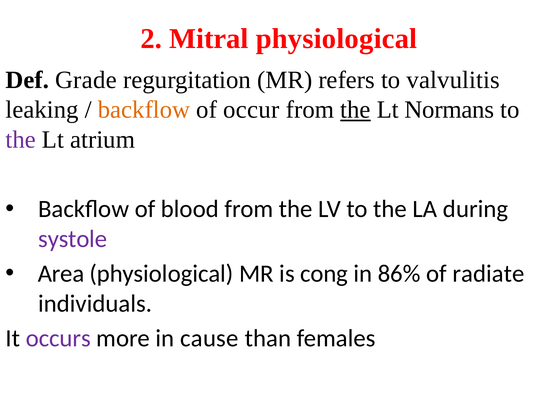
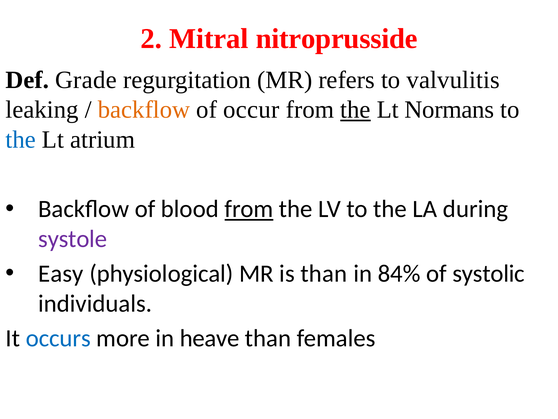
Mitral physiological: physiological -> nitroprusside (337, 39)
the colour: purple -> blue (21, 139)
from underline: none -> present (249, 209)
Area: Area -> Easy (61, 273)
is cong: cong -> than (324, 273)
86%: 86% -> 84% (399, 273)
radiate: radiate -> systolic (489, 273)
occurs colour: purple -> blue (58, 338)
cause: cause -> heave (210, 338)
